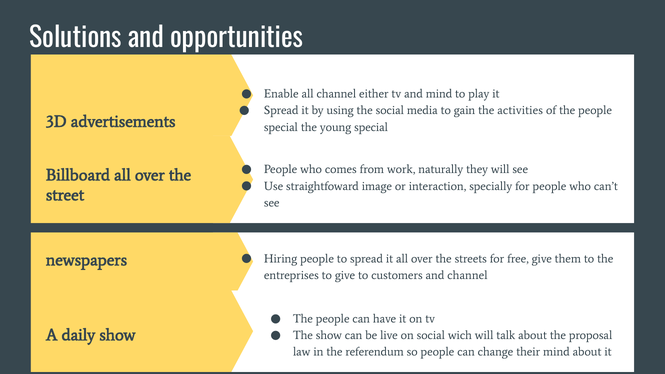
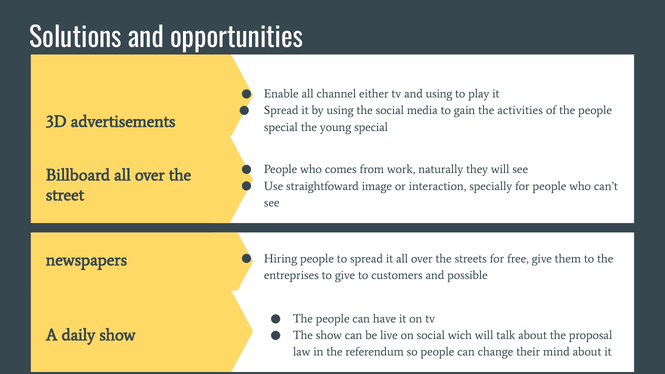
and mind: mind -> using (439, 94)
and channel: channel -> possible (468, 275)
